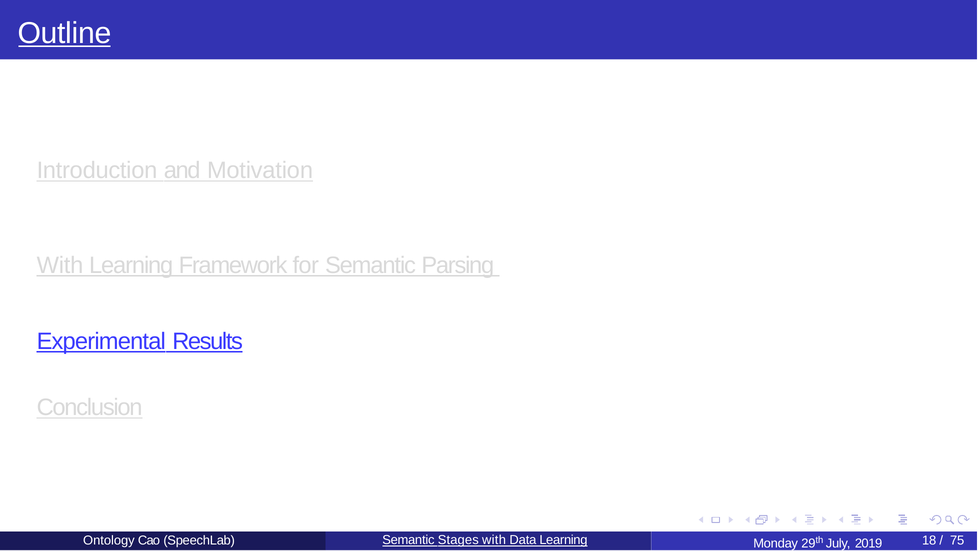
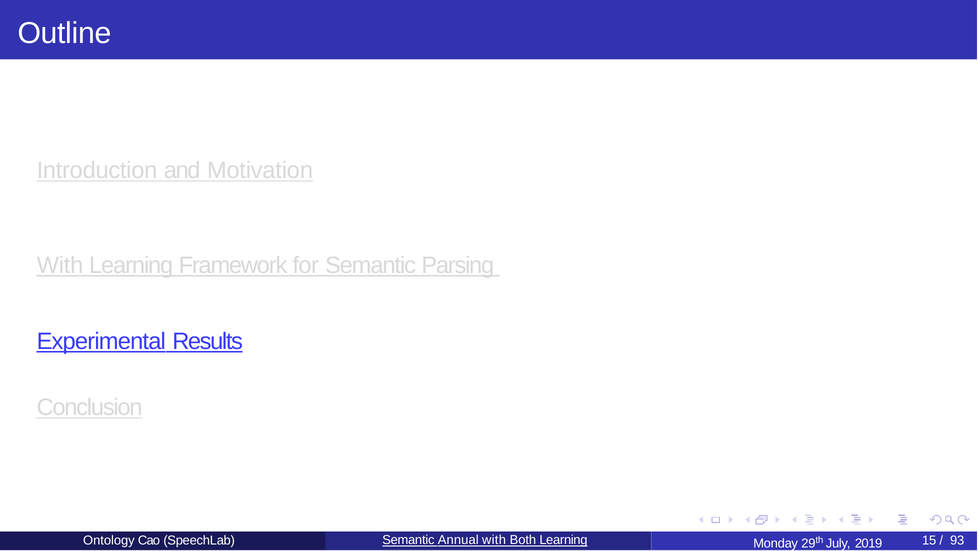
Outline underline: present -> none (65, 33)
Stages: Stages -> Annual (458, 540)
Data: Data -> Both (523, 540)
18: 18 -> 15 (929, 540)
75: 75 -> 93 (957, 540)
